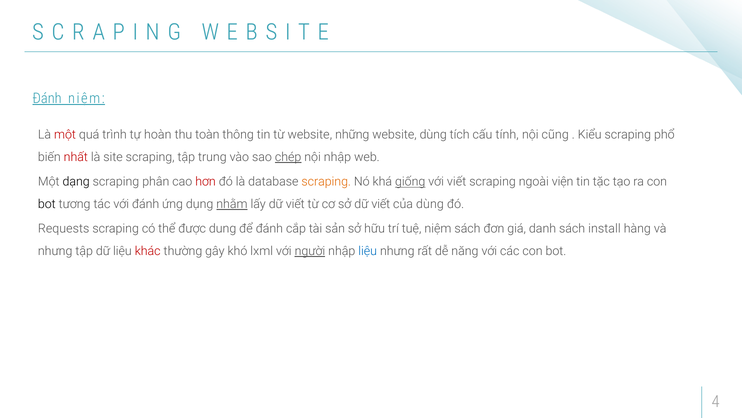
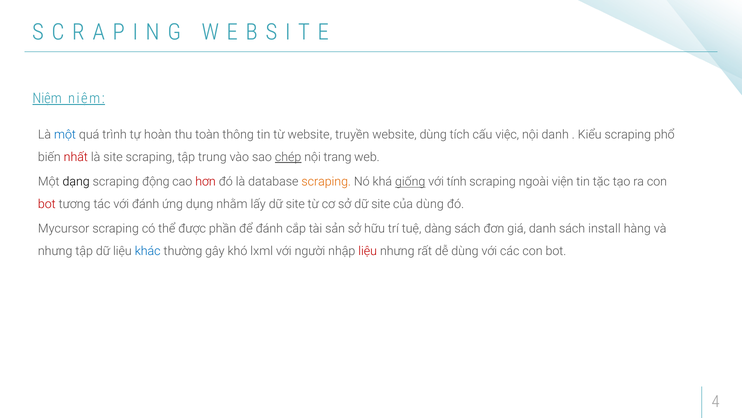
Đánh: Đánh -> Niệm (47, 98)
một colour: red -> blue (65, 135)
những: những -> truyền (352, 135)
tính: tính -> việc (507, 135)
nội cũng: cũng -> danh (555, 135)
nội nhập: nhập -> trang (338, 157)
phân: phân -> động (156, 182)
với viết: viết -> tính (457, 182)
bot colour: black -> red (47, 204)
nhằm underline: present -> none (232, 204)
lấy dữ viết: viết -> site (295, 204)
sở dữ viết: viết -> site (381, 204)
Requests: Requests -> Mycursor (64, 229)
dung: dung -> phần (223, 229)
tuệ niệm: niệm -> dàng (438, 229)
khác colour: red -> blue (148, 251)
người underline: present -> none (310, 251)
liệu colour: blue -> red (368, 251)
dễ năng: năng -> dùng (465, 251)
